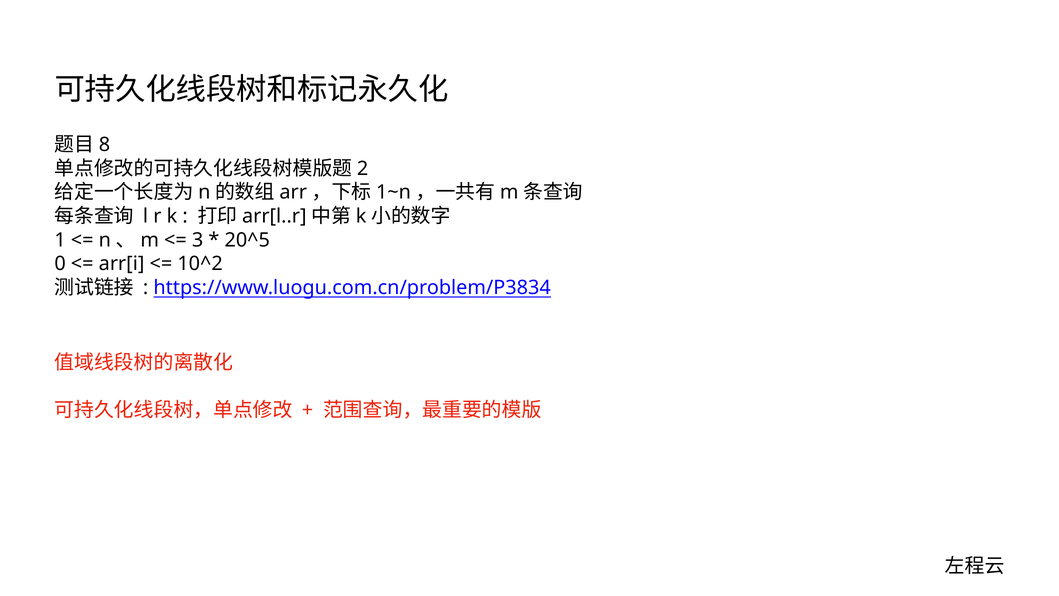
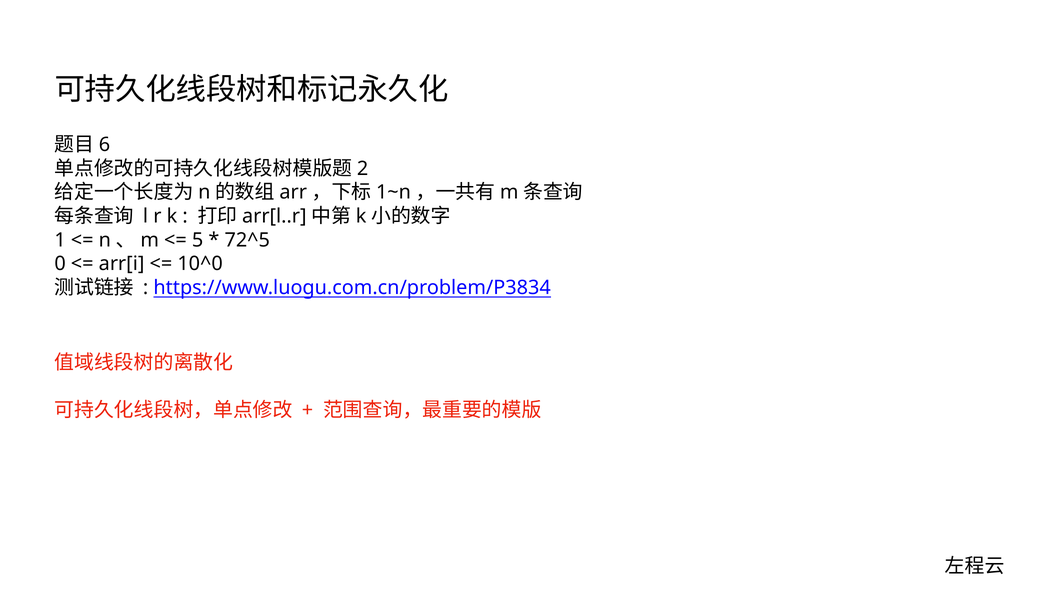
8: 8 -> 6 (105, 145)
3: 3 -> 5 (198, 240)
20^5: 20^5 -> 72^5 (247, 240)
10^2: 10^2 -> 10^0 (200, 264)
